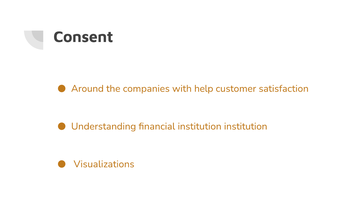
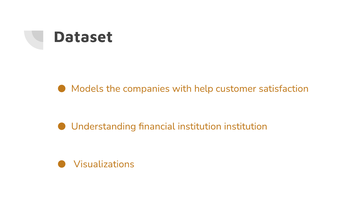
Consent: Consent -> Dataset (83, 37)
Around: Around -> Models (87, 89)
